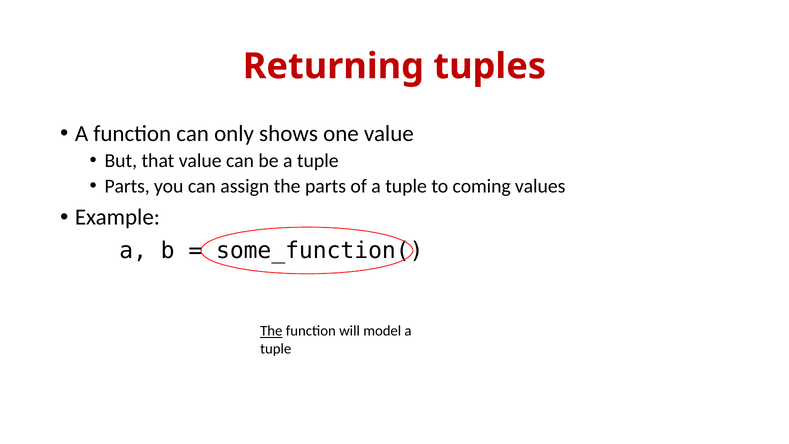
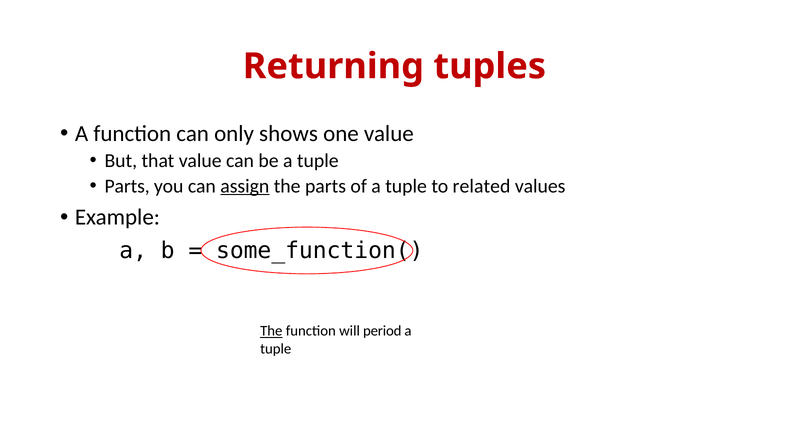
assign underline: none -> present (245, 186)
coming: coming -> related (482, 186)
model: model -> period (382, 331)
